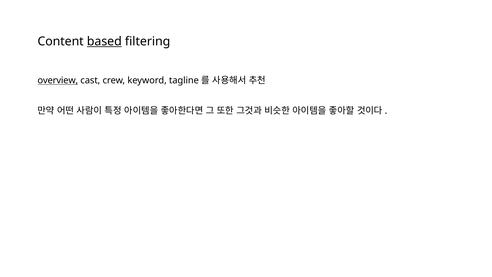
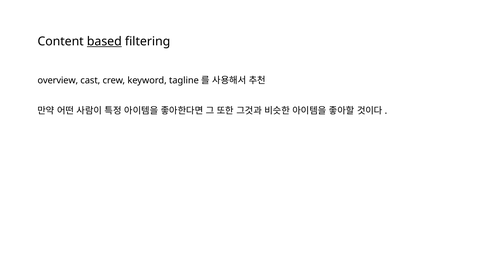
overview underline: present -> none (58, 80)
